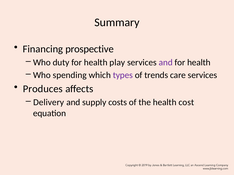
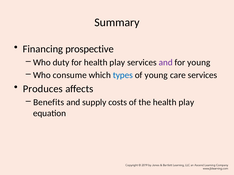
health: health -> young (199, 63)
spending: spending -> consume (70, 75)
types colour: purple -> blue (123, 75)
of trends: trends -> young (156, 75)
Delivery: Delivery -> Benefits (49, 103)
the health cost: cost -> play (186, 103)
